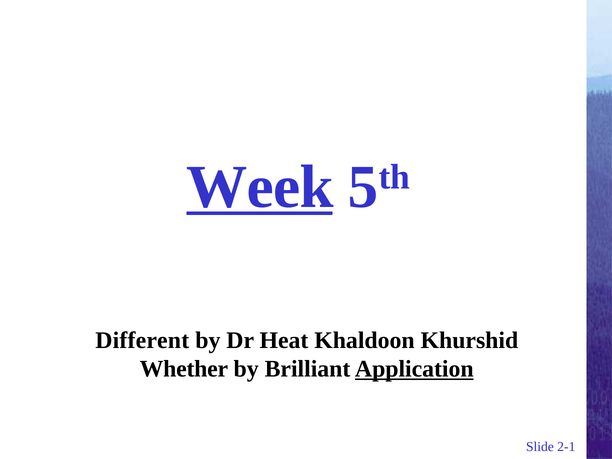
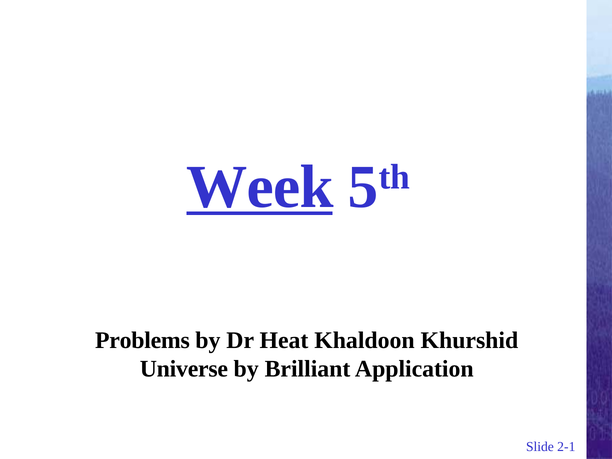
Different: Different -> Problems (142, 340)
Whether: Whether -> Universe (184, 369)
Application underline: present -> none (414, 369)
